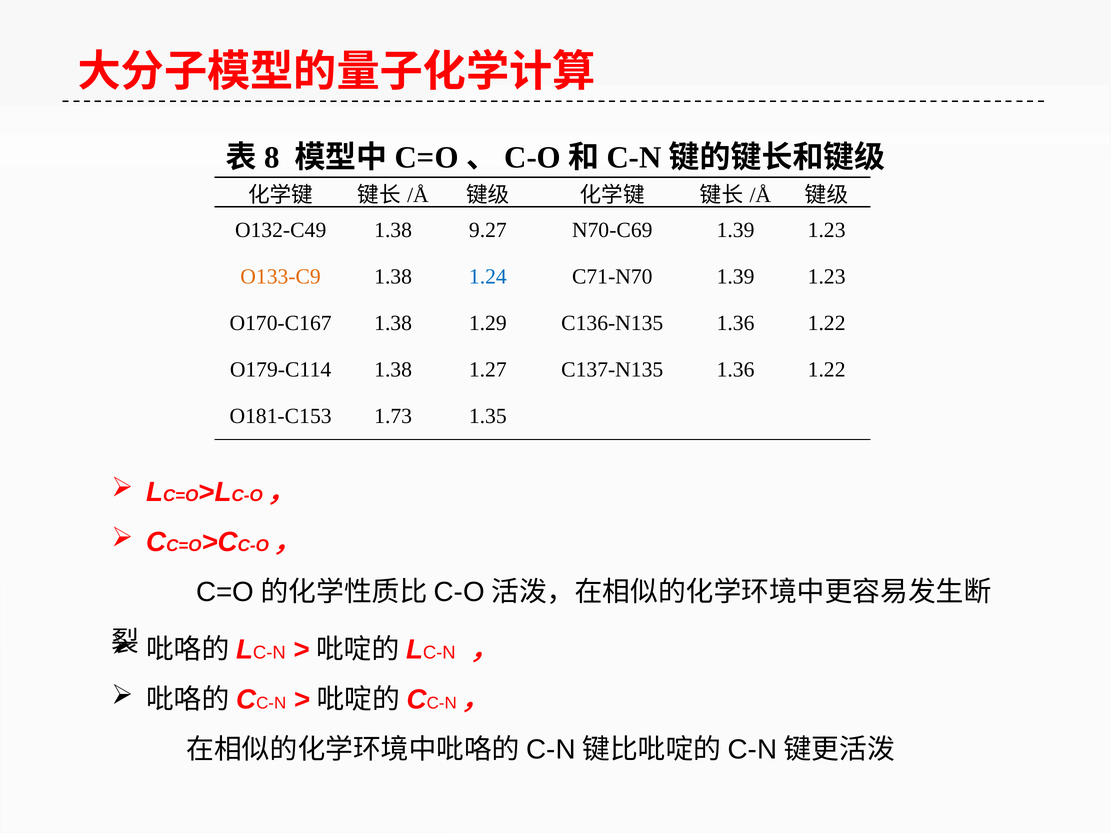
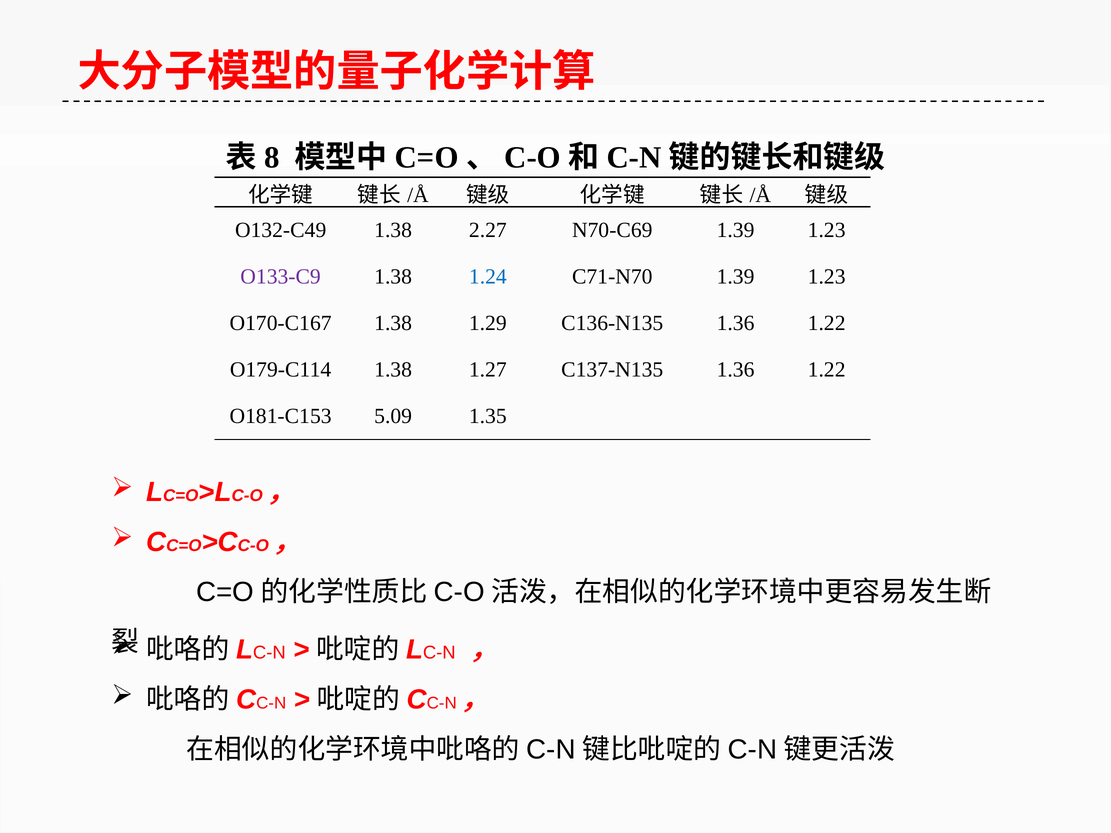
9.27: 9.27 -> 2.27 (488, 230)
O133-C9 colour: orange -> purple (281, 277)
1.73: 1.73 -> 5.09 (393, 416)
